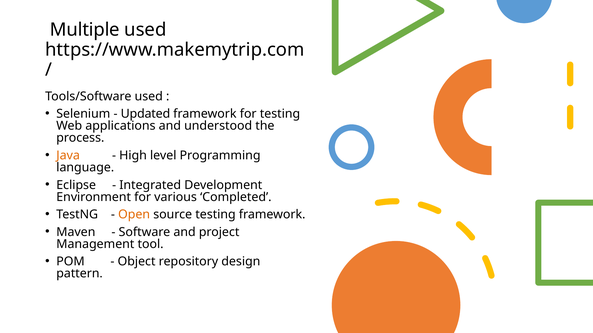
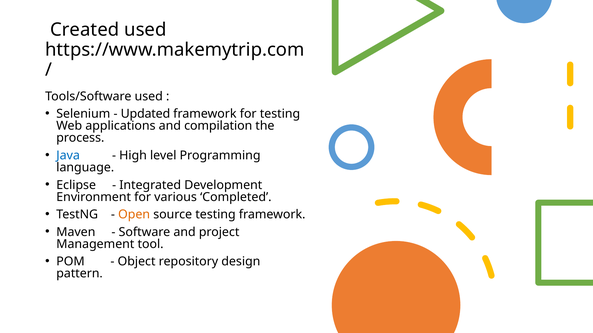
Multiple: Multiple -> Created (85, 30)
understood: understood -> compilation (218, 126)
Java colour: orange -> blue (68, 156)
